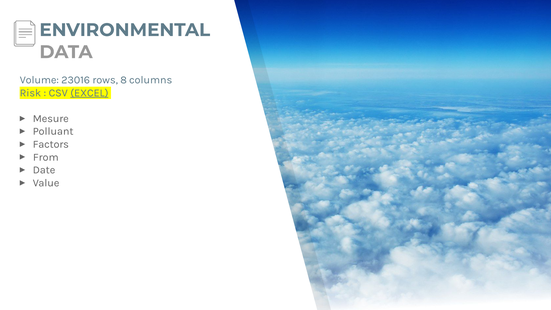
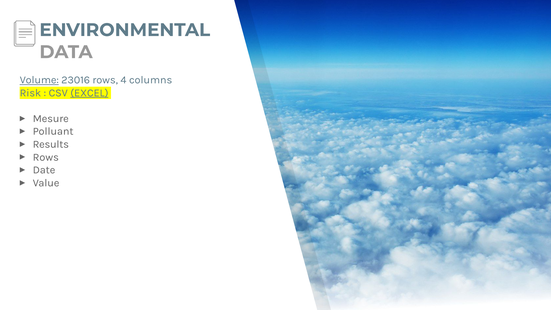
Volume underline: none -> present (39, 80)
8: 8 -> 4 (123, 80)
Factors: Factors -> Results (51, 144)
From: From -> Rows (46, 157)
